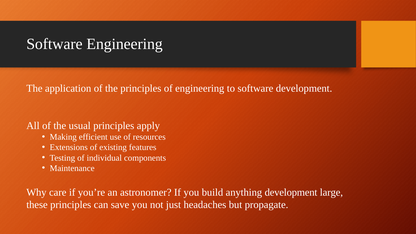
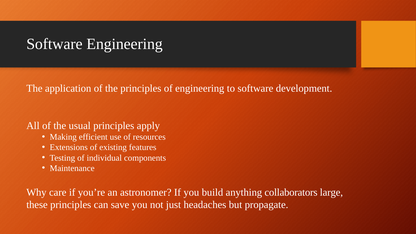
anything development: development -> collaborators (291, 192)
